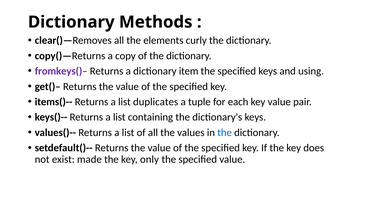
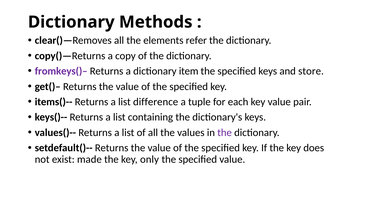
curly: curly -> refer (196, 40)
using: using -> store (311, 71)
duplicates: duplicates -> difference (156, 102)
the colour: blue -> purple (225, 132)
